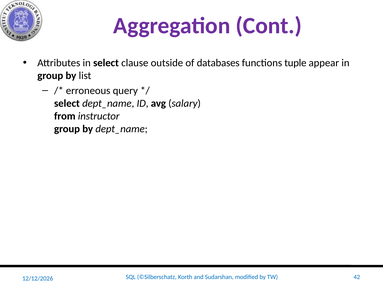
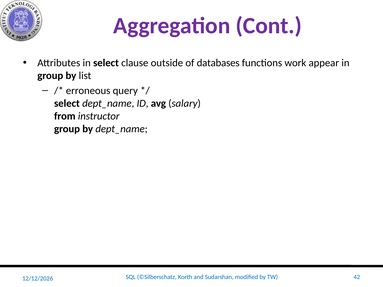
tuple: tuple -> work (295, 63)
